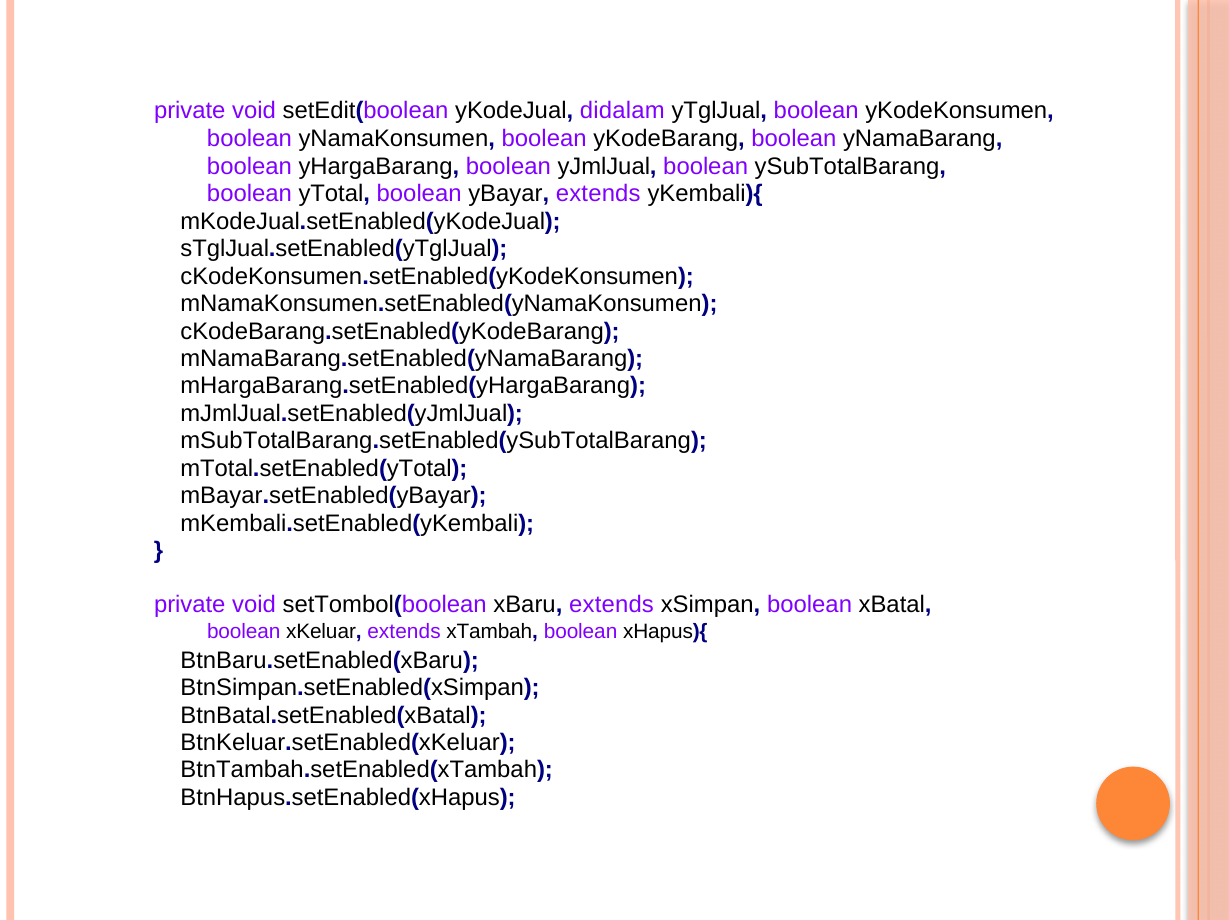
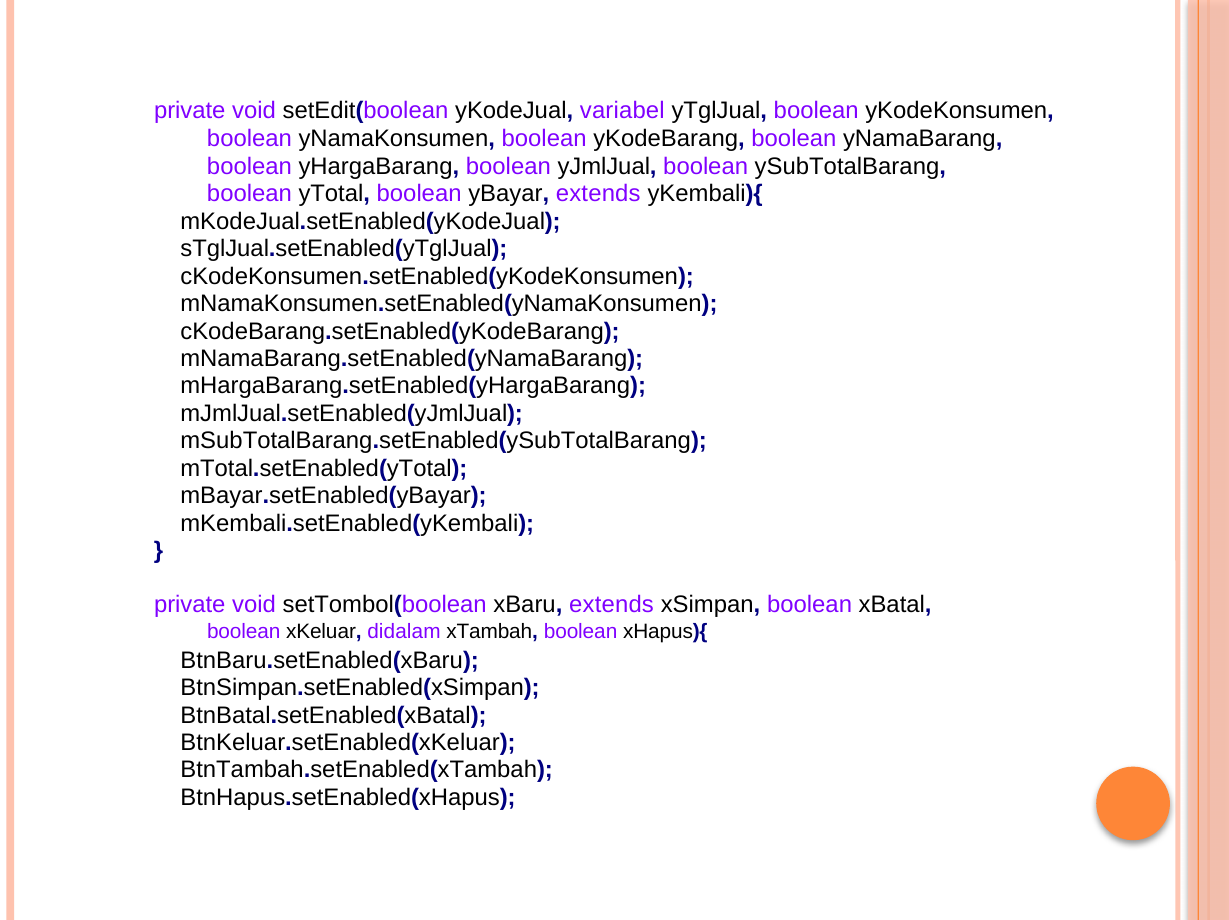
didalam: didalam -> variabel (622, 111)
xKeluar extends: extends -> didalam (404, 632)
